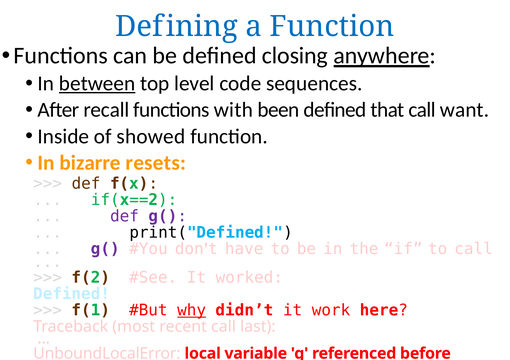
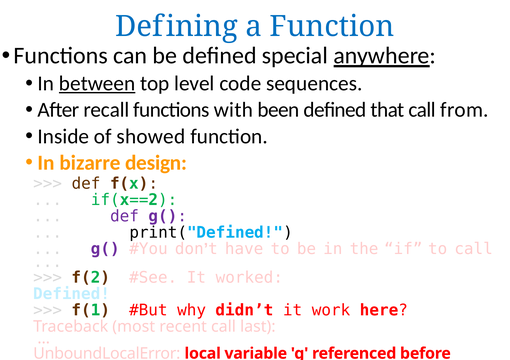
closing: closing -> special (295, 56)
want: want -> from (464, 110)
resets: resets -> design (156, 162)
why underline: present -> none (192, 310)
